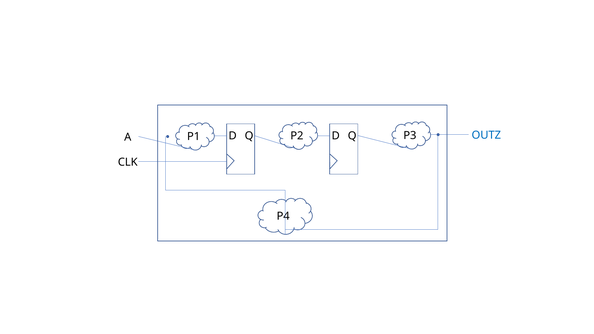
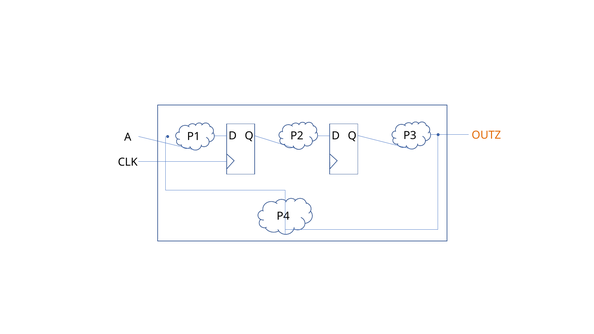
OUTZ colour: blue -> orange (486, 135)
